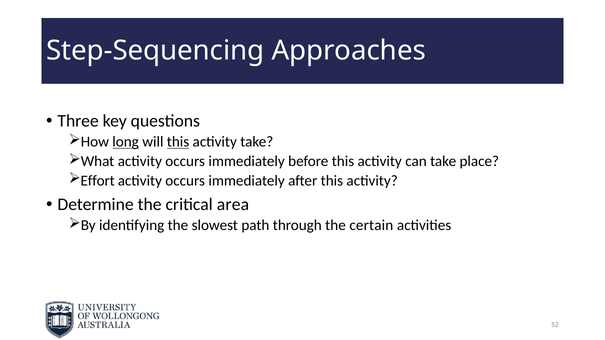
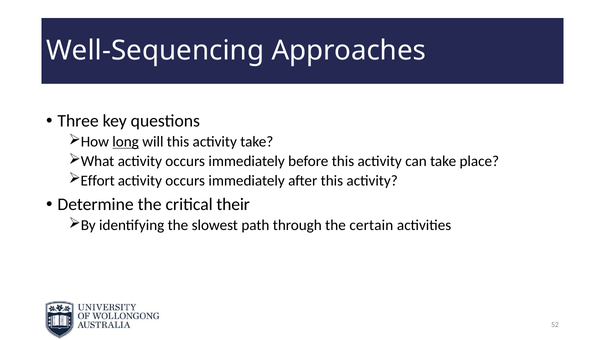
Step-Sequencing: Step-Sequencing -> Well-Sequencing (155, 51)
this underline: present -> none (178, 142)
area: area -> their (233, 205)
